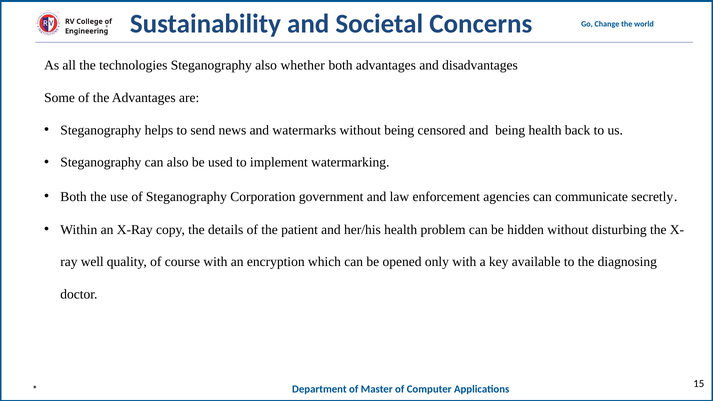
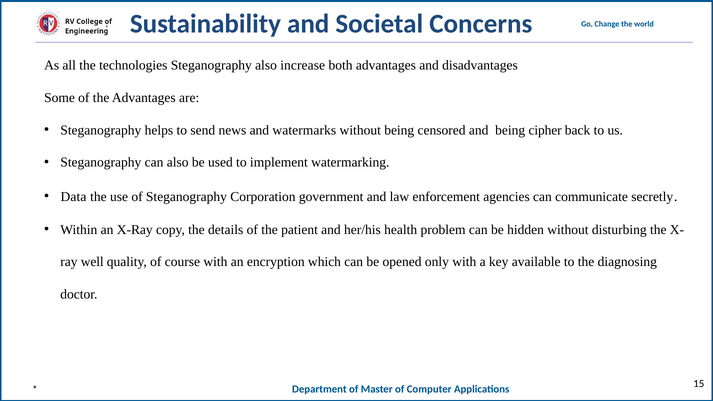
whether: whether -> increase (303, 65)
being health: health -> cipher (545, 130)
Both: Both -> Data (74, 197)
